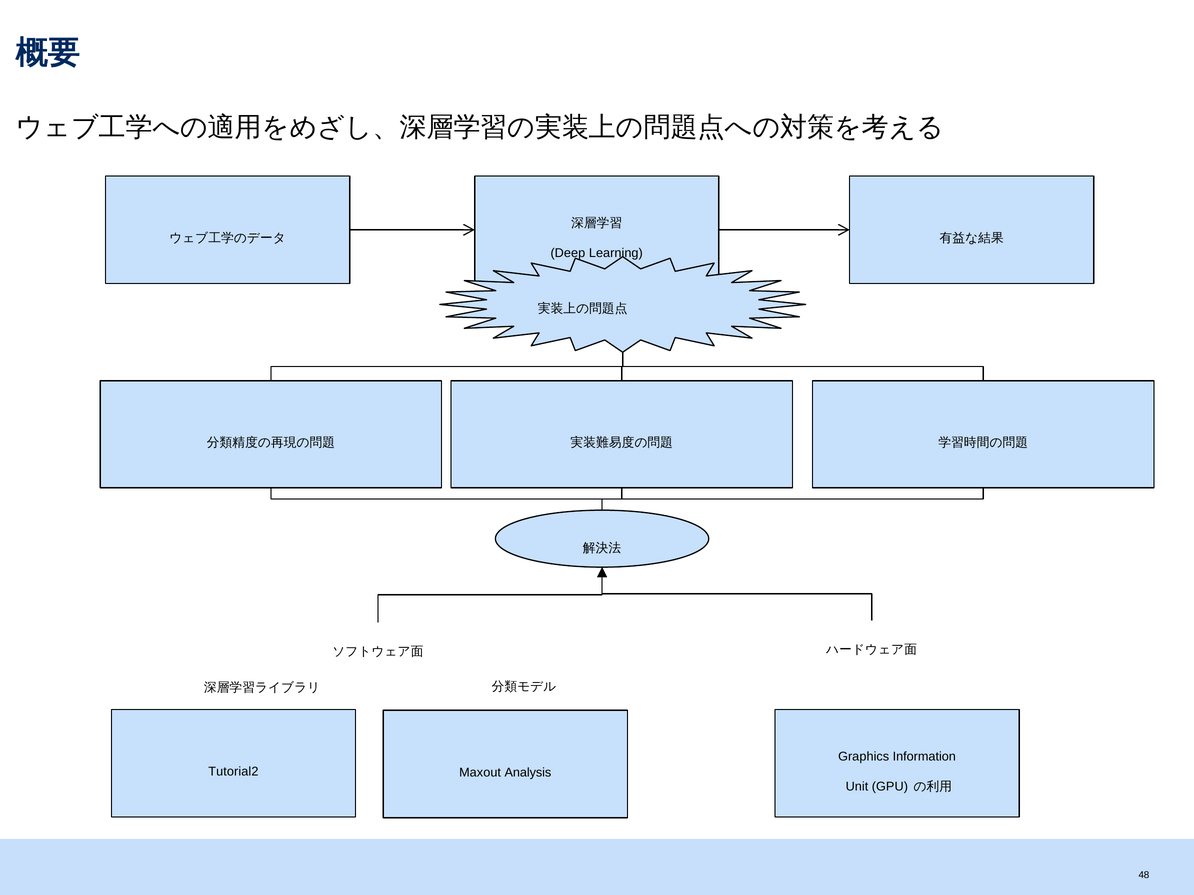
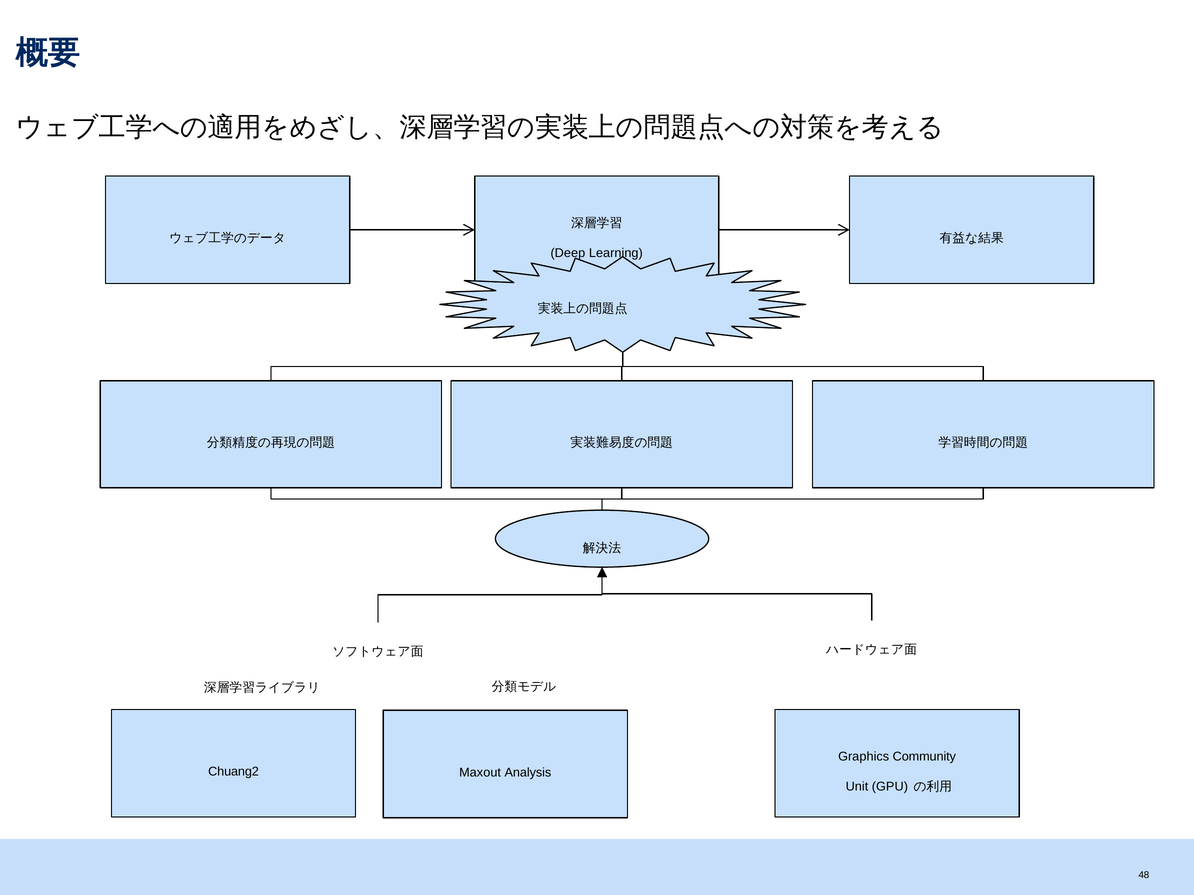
Information: Information -> Community (924, 757)
Tutorial2: Tutorial2 -> Chuang2 (234, 772)
